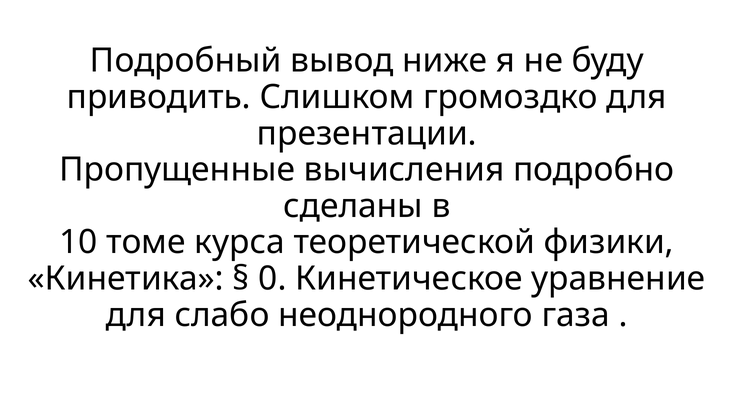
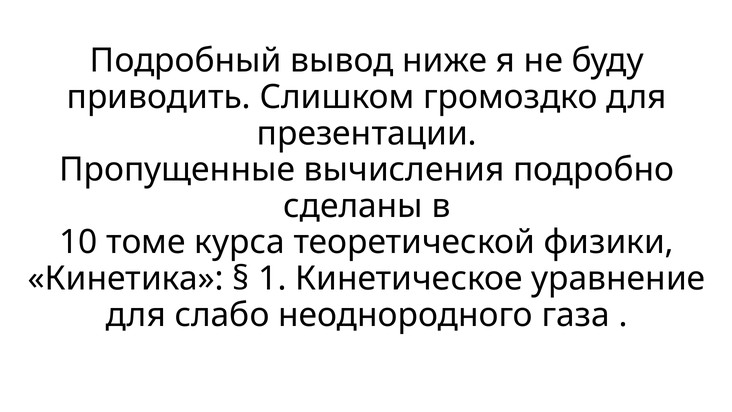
0: 0 -> 1 (272, 279)
